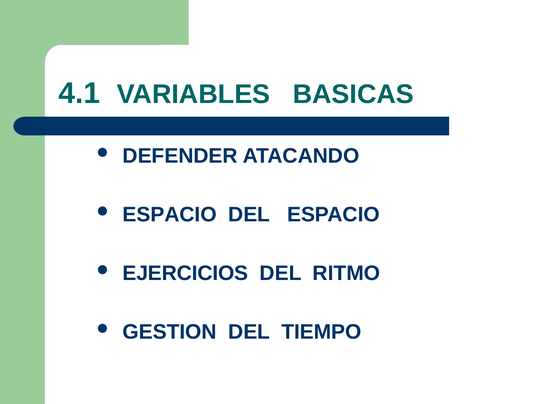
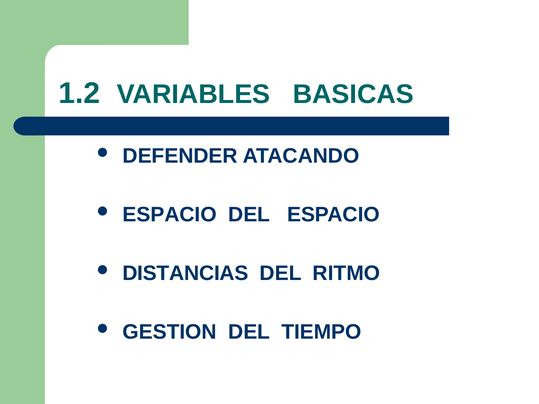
4.1: 4.1 -> 1.2 (79, 93)
EJERCICIOS: EJERCICIOS -> DISTANCIAS (185, 273)
